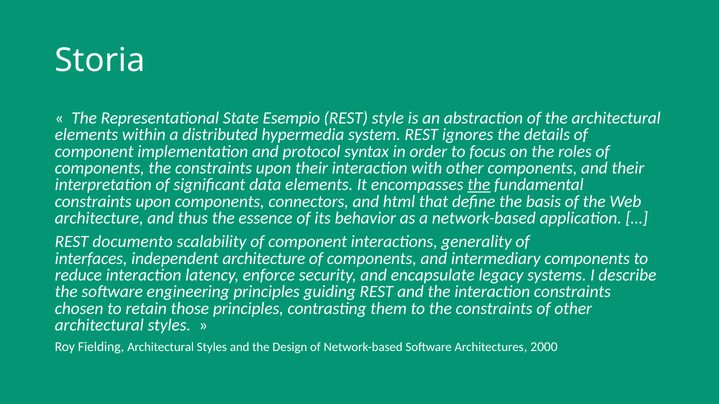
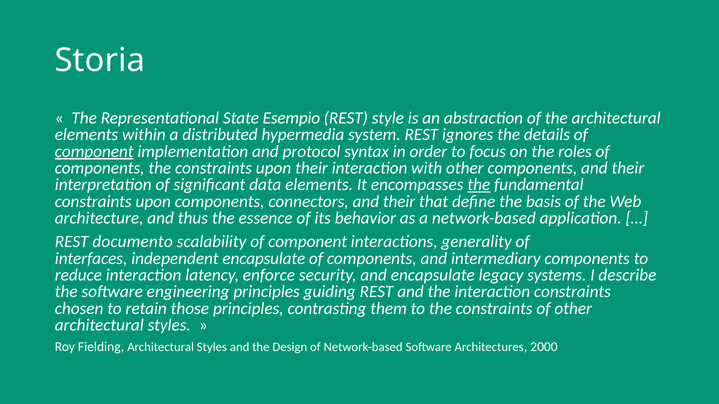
component underline: none -> present (94, 152)
connectors and html: html -> their (399, 202)
independent architecture: architecture -> encapsulate (264, 259)
